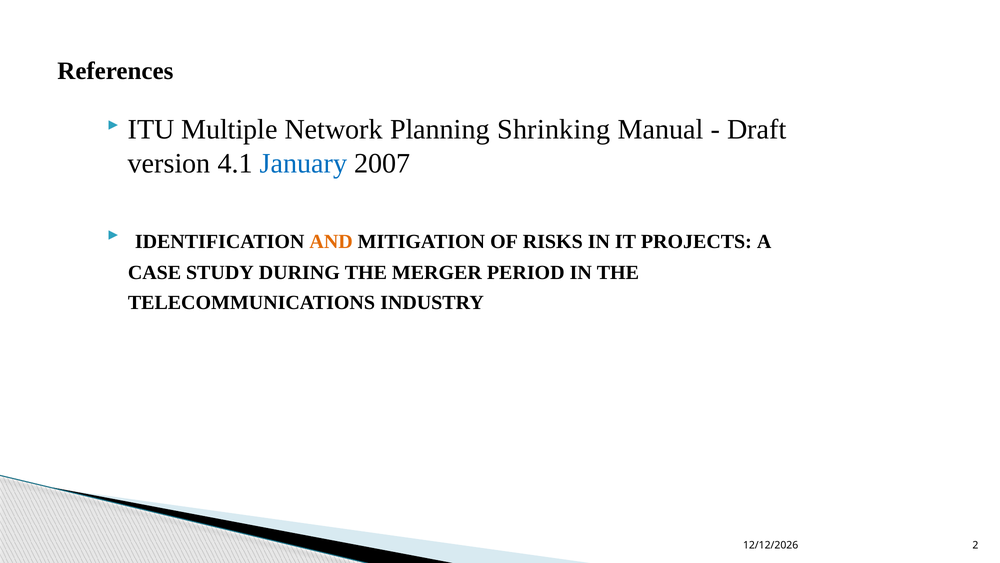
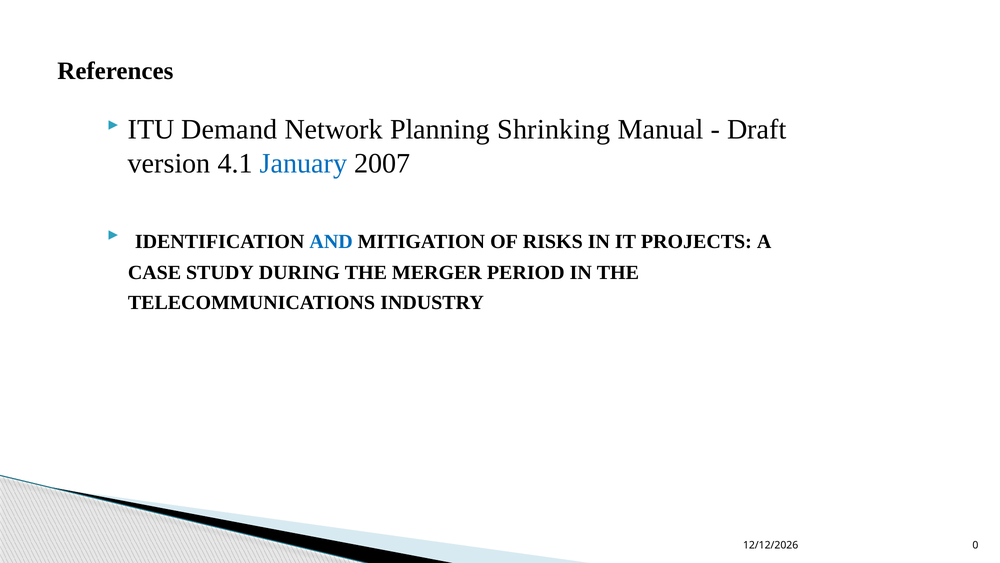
Multiple: Multiple -> Demand (229, 129)
AND colour: orange -> blue (331, 242)
2: 2 -> 0 (975, 545)
